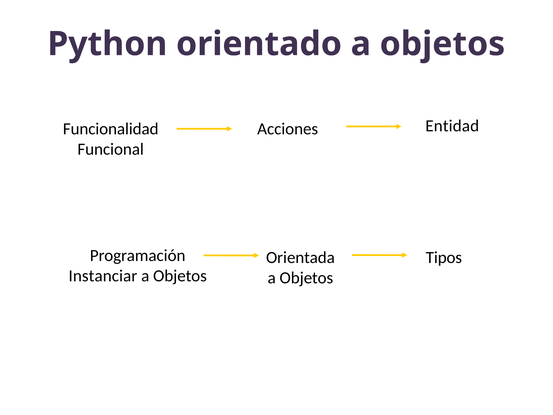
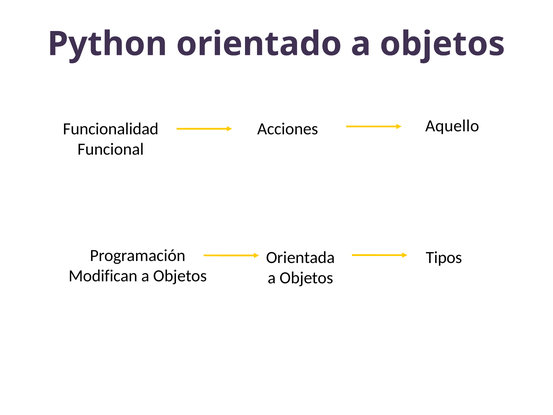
Entidad: Entidad -> Aquello (452, 126)
Instanciar: Instanciar -> Modifican (103, 276)
